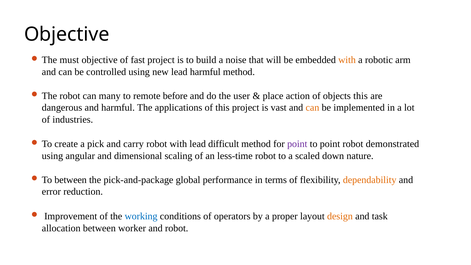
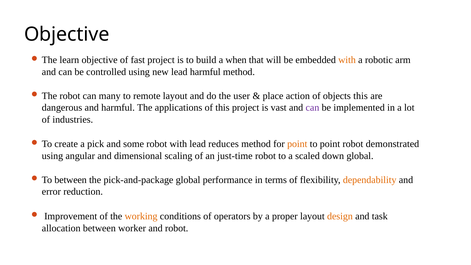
must: must -> learn (69, 60)
noise: noise -> when (236, 60)
remote before: before -> layout (175, 96)
can colour: orange -> purple (312, 108)
carry: carry -> some (134, 144)
difficult: difficult -> reduces (224, 144)
point colour: purple -> orange (297, 144)
less-time: less-time -> just-time (235, 156)
down nature: nature -> global (360, 156)
working colour: blue -> orange (141, 216)
